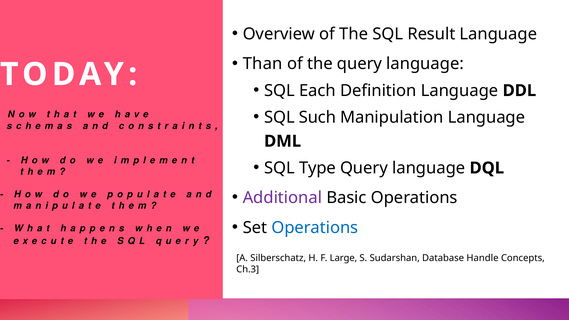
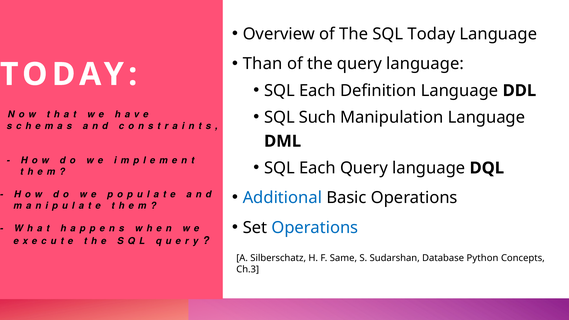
SQL Result: Result -> Today (431, 34)
Type: Type -> Each (317, 168)
Additional colour: purple -> blue (282, 198)
Large: Large -> Same (343, 258)
Handle: Handle -> Python (482, 258)
